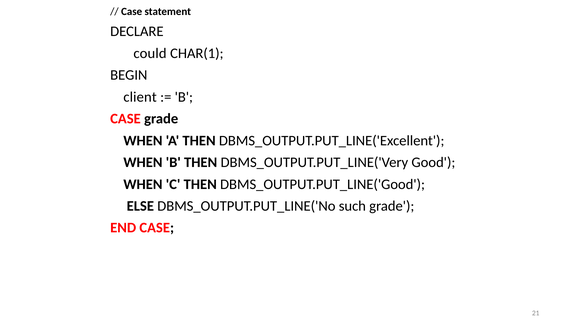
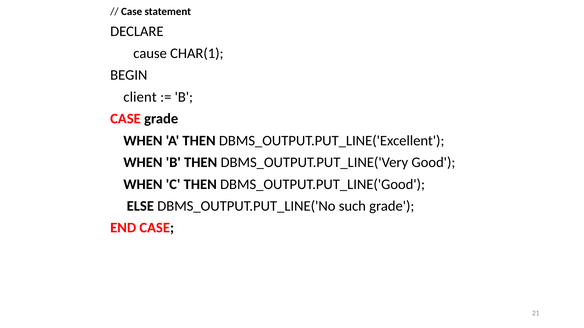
could: could -> cause (150, 53)
